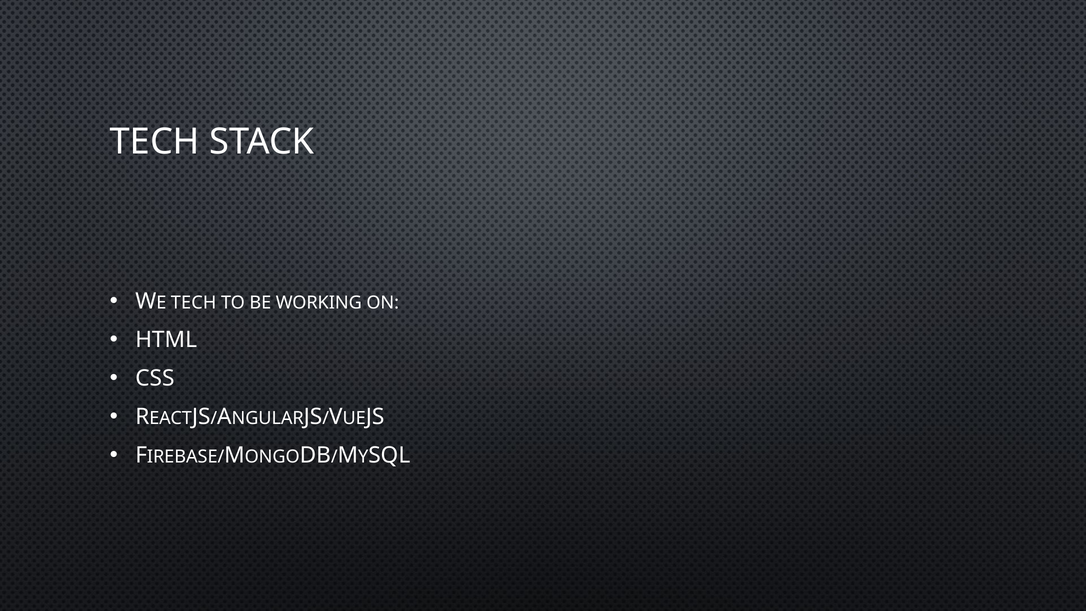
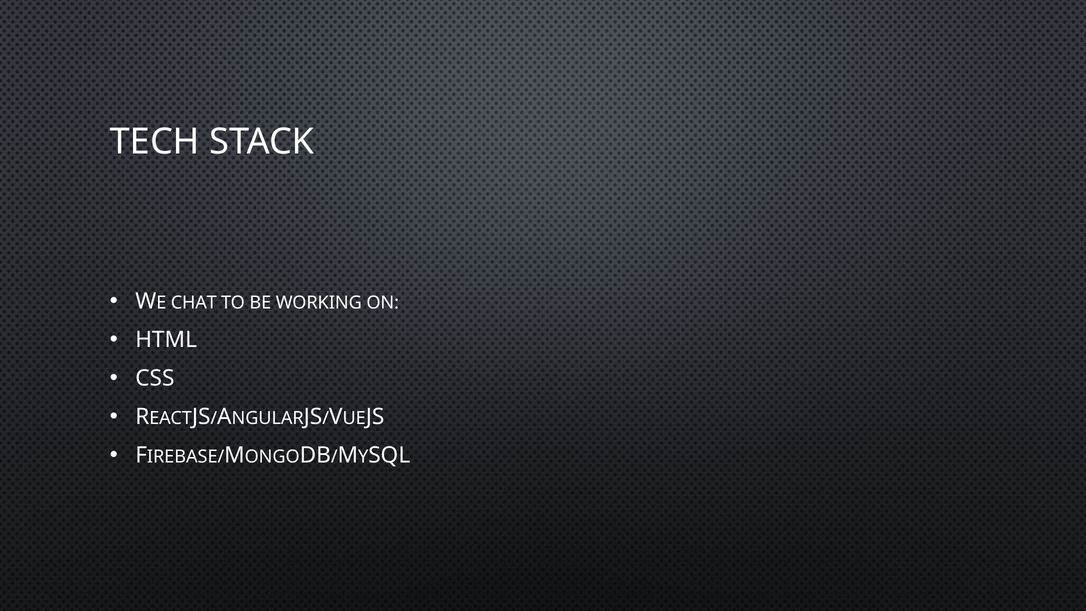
TECH: TECH -> CHAT (194, 303)
